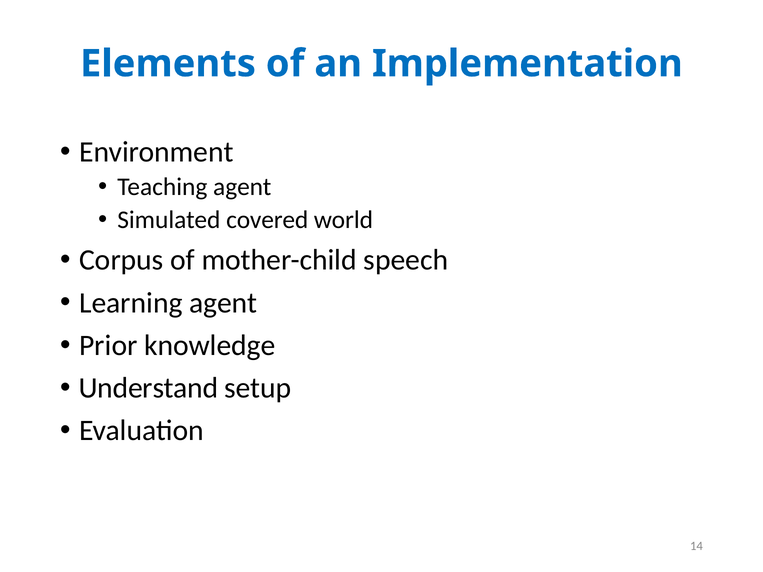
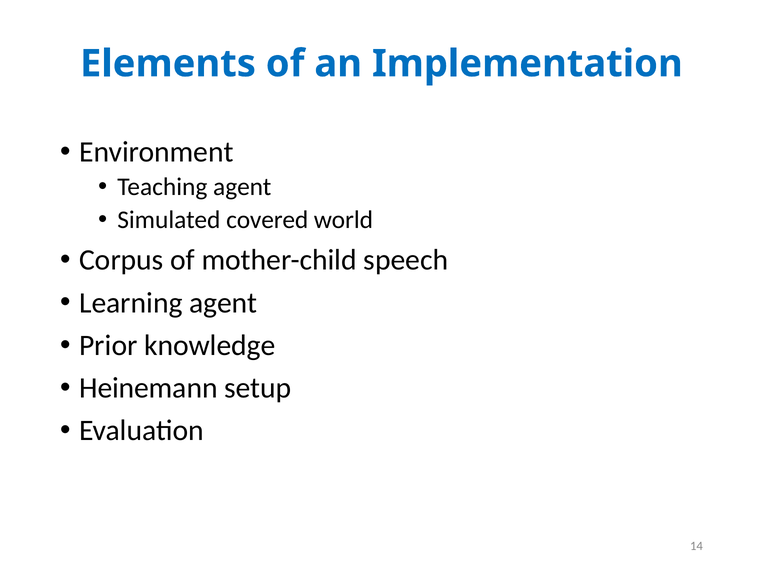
Understand: Understand -> Heinemann (148, 388)
